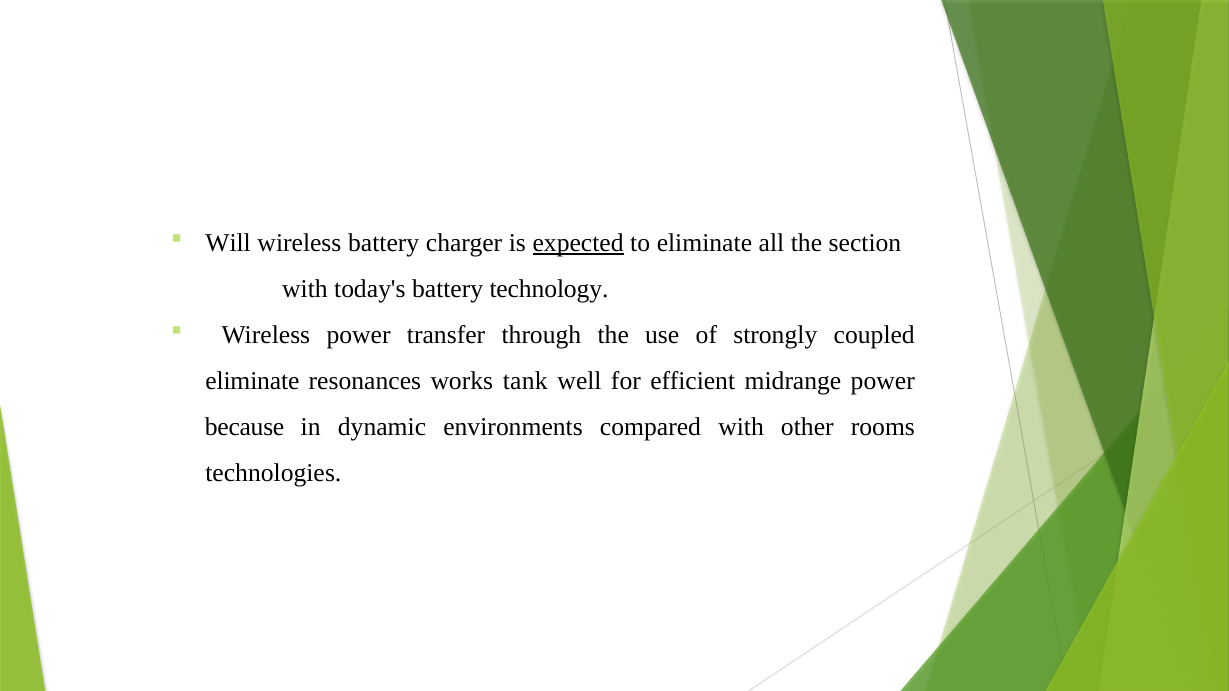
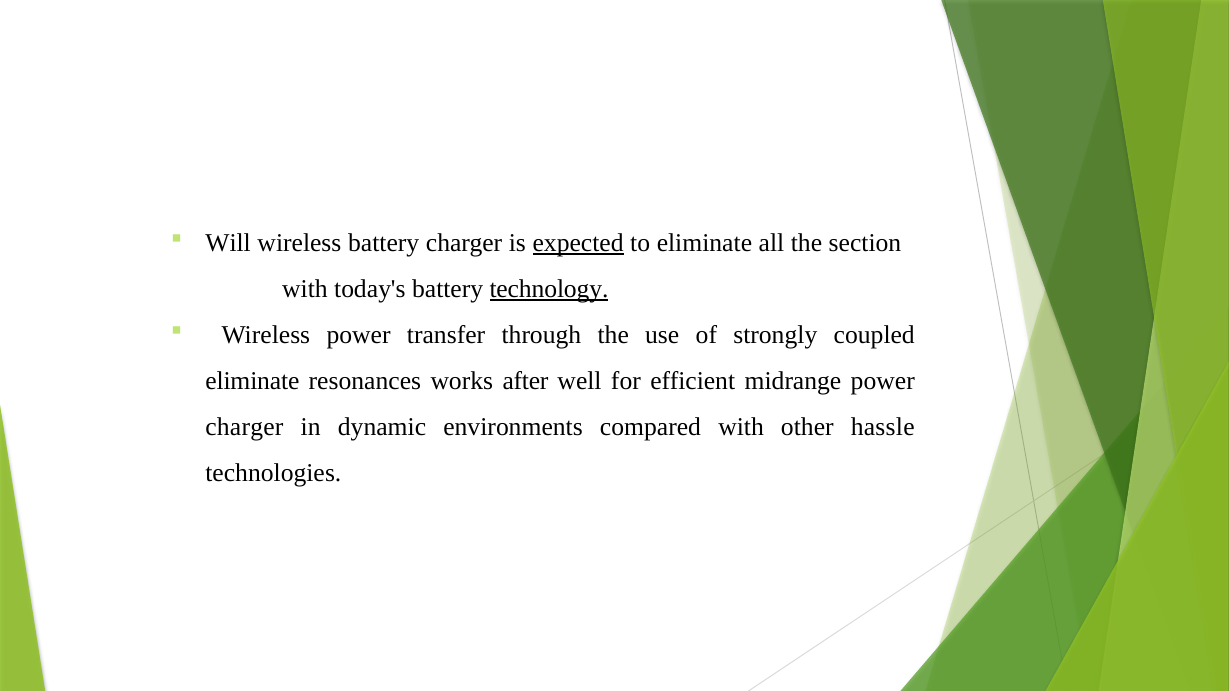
technology underline: none -> present (549, 289)
tank: tank -> after (526, 381)
because: because -> charger (244, 427)
rooms: rooms -> hassle (883, 427)
